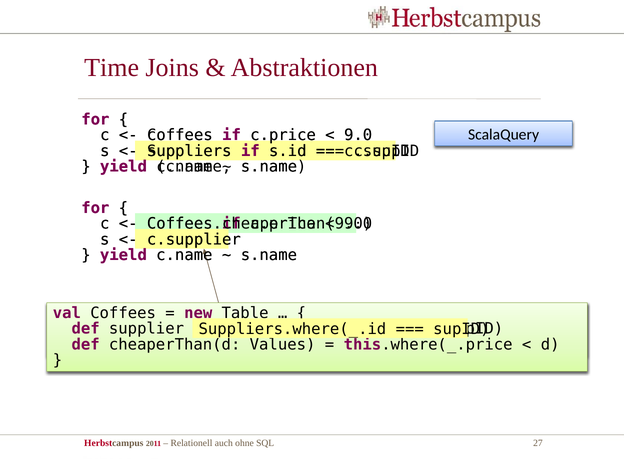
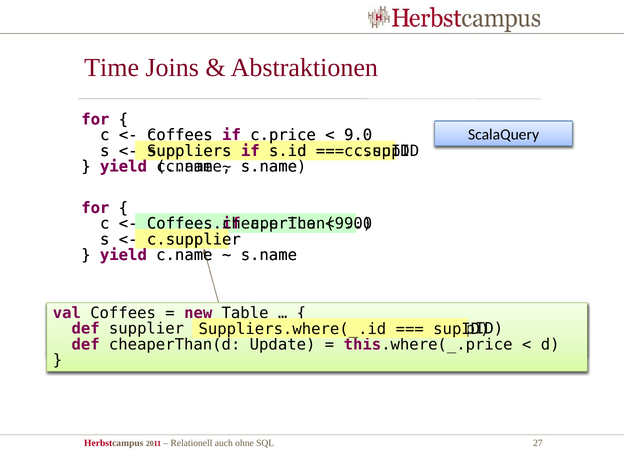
Values: Values -> Update (283, 344)
